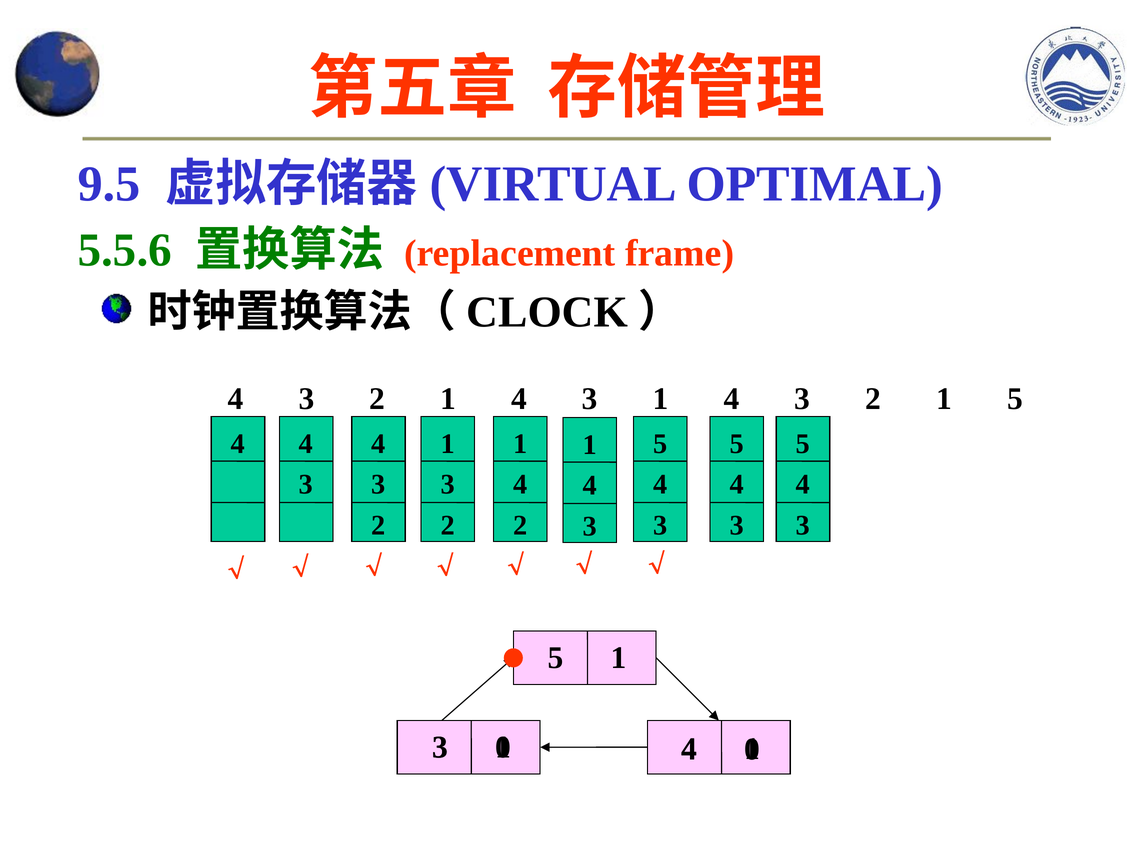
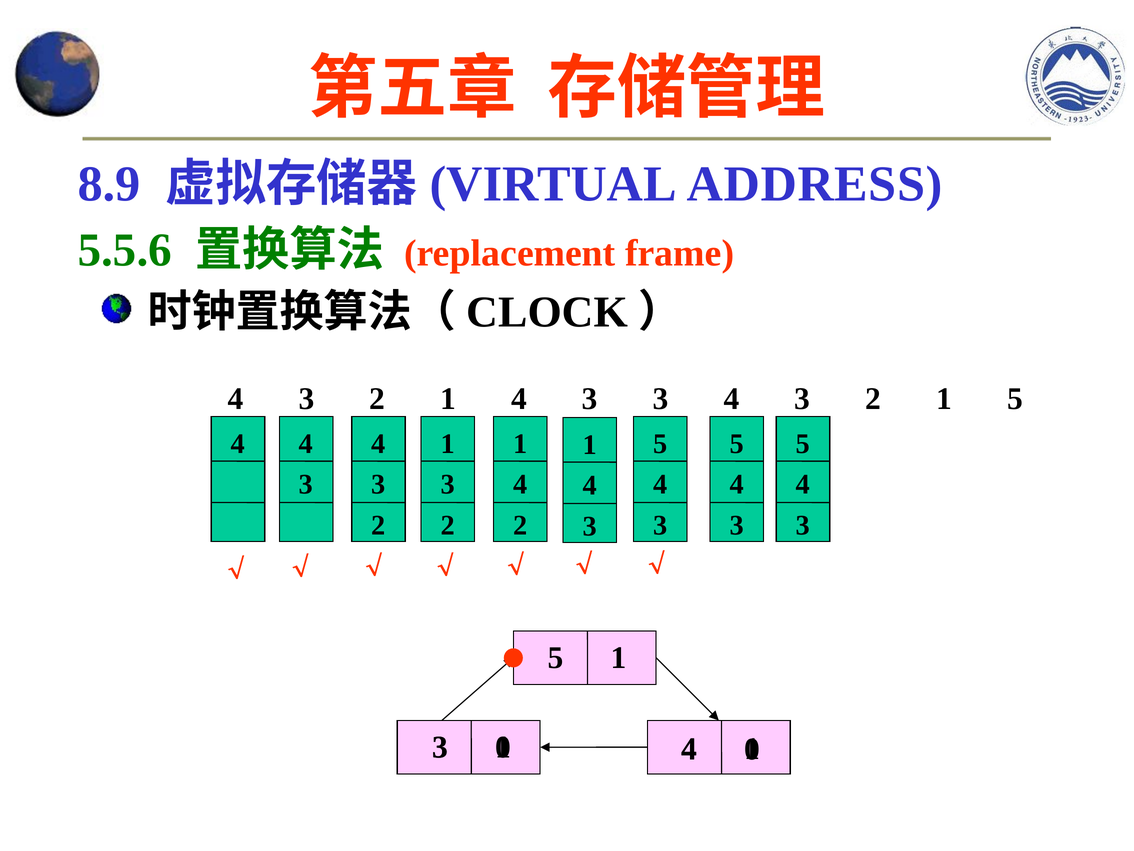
9.5: 9.5 -> 8.9 (109, 184)
OPTIMAL: OPTIMAL -> ADDRESS (815, 184)
1 4 3 1: 1 -> 3 (661, 398)
